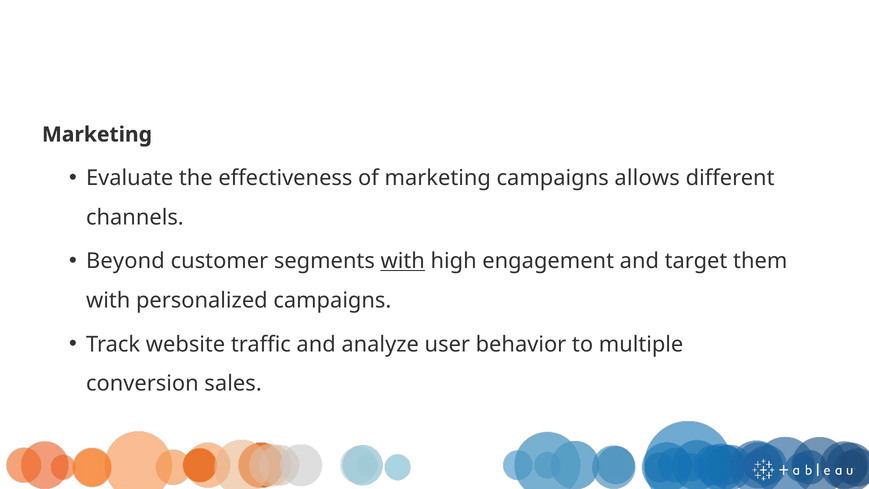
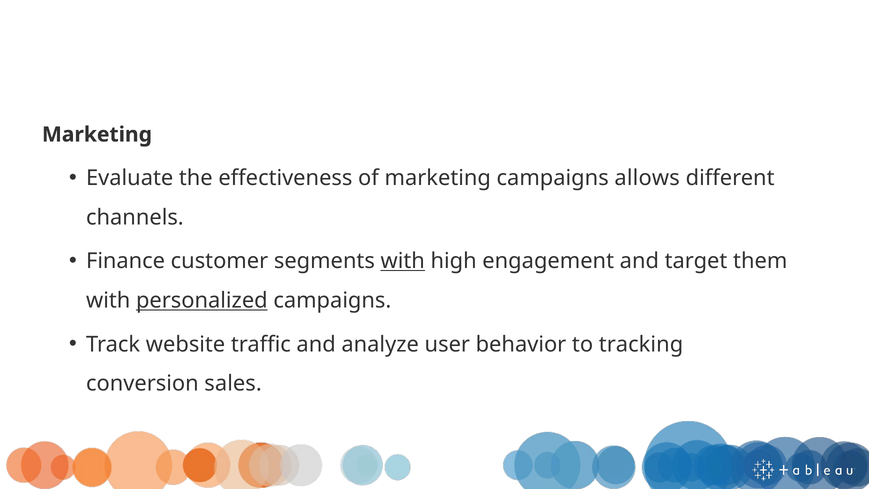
Beyond: Beyond -> Finance (126, 261)
personalized underline: none -> present (202, 300)
multiple: multiple -> tracking (641, 344)
